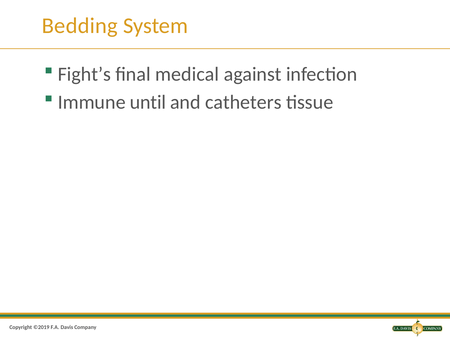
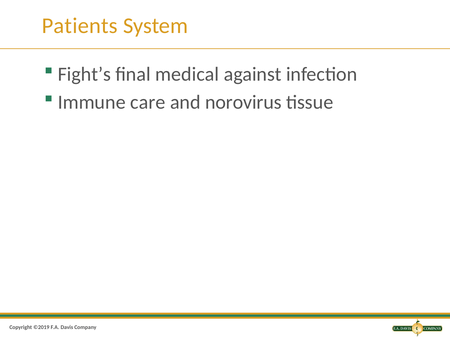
Bedding: Bedding -> Patients (80, 26)
until: until -> care (148, 102)
catheters: catheters -> norovirus (243, 102)
